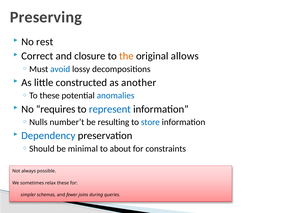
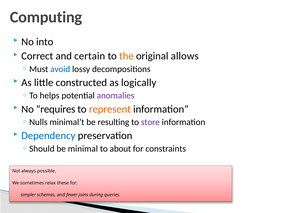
Preserving: Preserving -> Computing (46, 17)
rest: rest -> into (45, 42)
closure: closure -> certain (90, 56)
another: another -> logically (139, 83)
these: these -> helps (50, 96)
anomalies colour: blue -> purple (116, 96)
represent colour: blue -> orange (110, 109)
number’t: number’t -> minimal’t (67, 122)
store colour: blue -> purple (150, 122)
